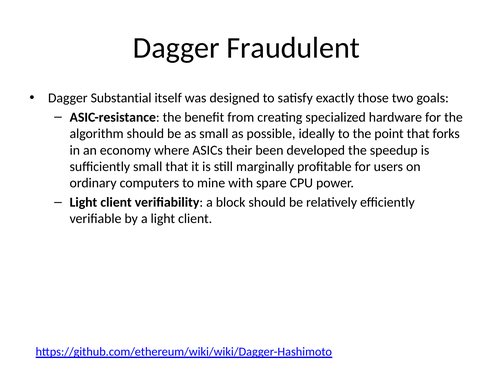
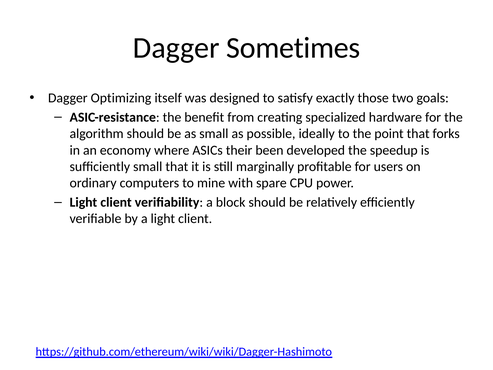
Fraudulent: Fraudulent -> Sometimes (293, 48)
Substantial: Substantial -> Optimizing (121, 98)
